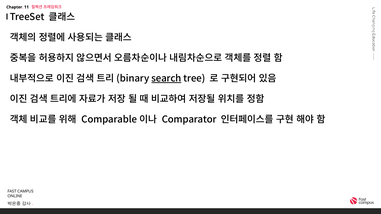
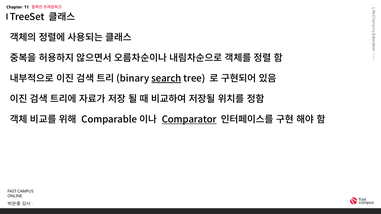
Comparator underline: none -> present (189, 120)
